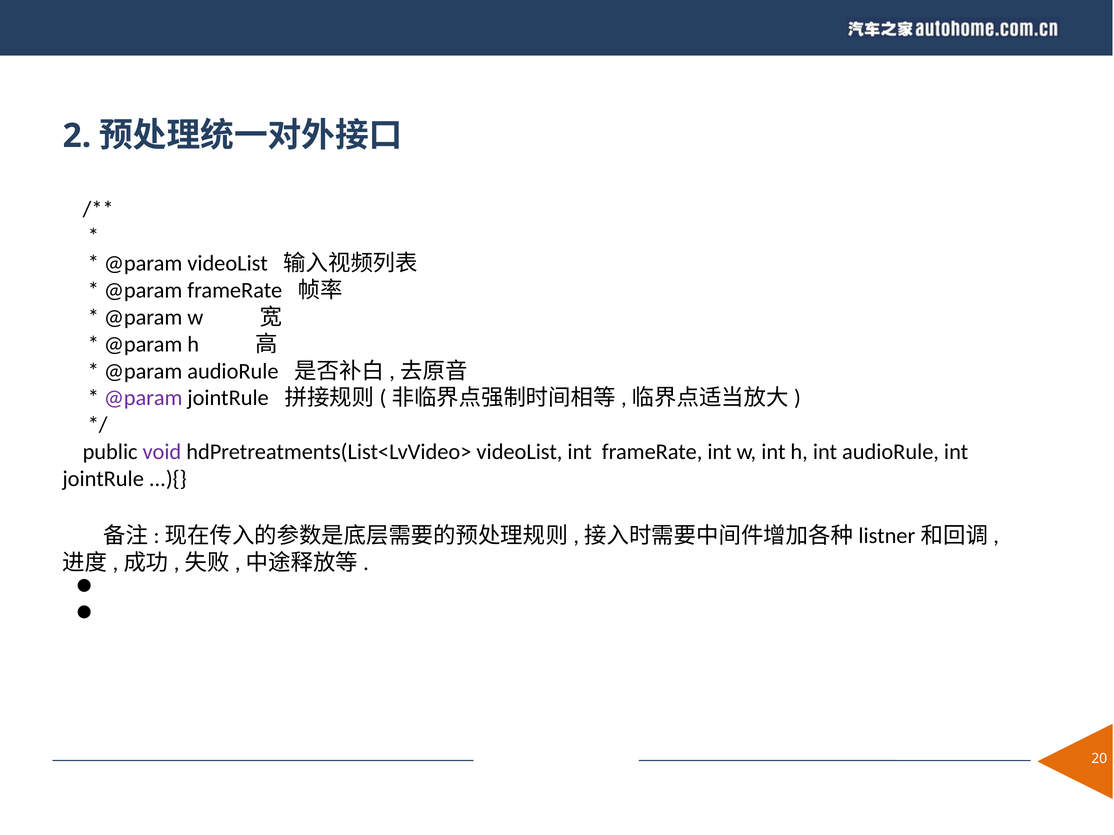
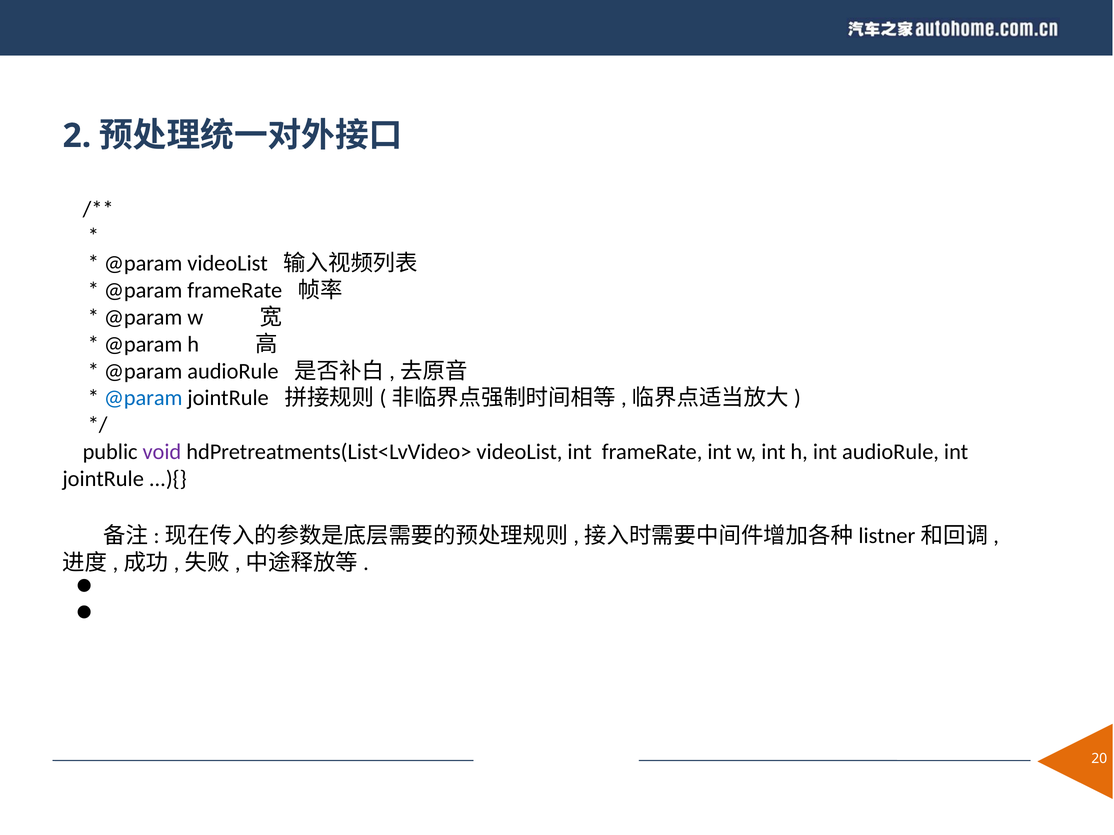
@param colour: purple -> blue (143, 398)
